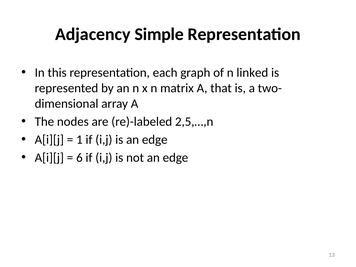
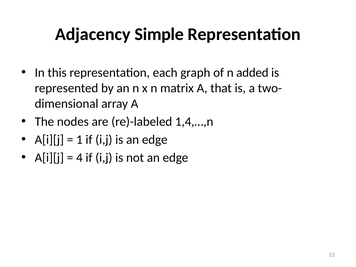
linked: linked -> added (252, 73)
2,5,…,n: 2,5,…,n -> 1,4,…,n (194, 122)
6: 6 -> 4 (79, 158)
